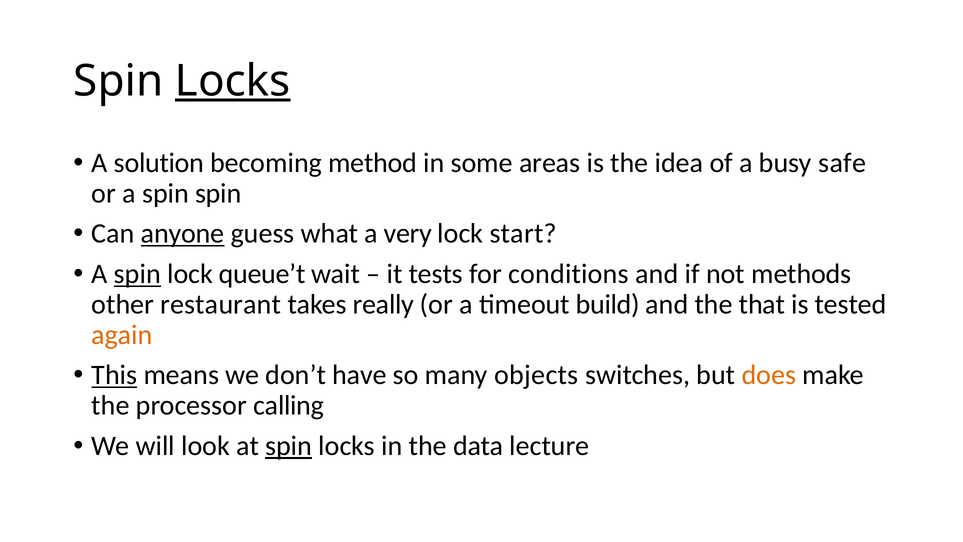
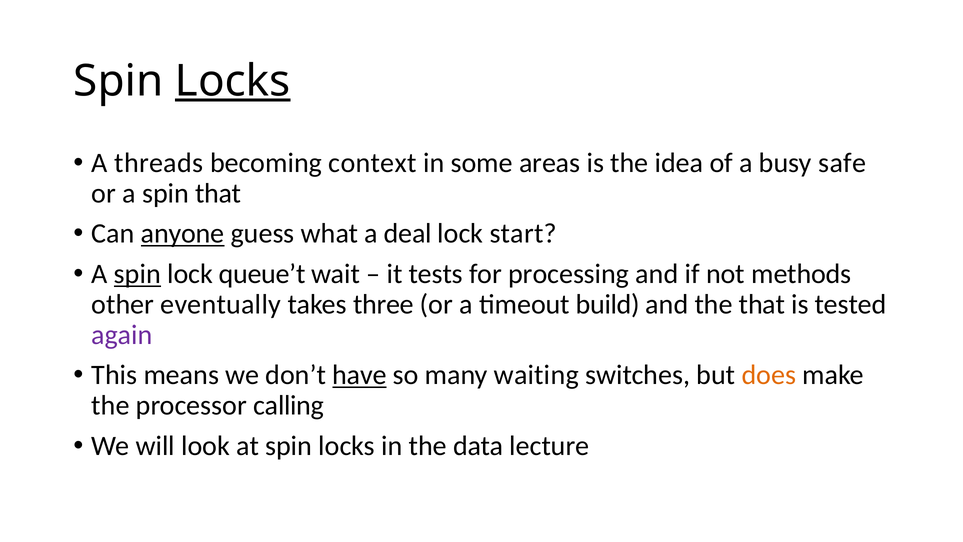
solution: solution -> threads (159, 163)
method: method -> context (372, 163)
spin spin: spin -> that (218, 193)
very: very -> deal (408, 234)
conditions: conditions -> processing (569, 274)
restaurant: restaurant -> eventually (221, 304)
really: really -> three (383, 304)
again colour: orange -> purple (122, 335)
This underline: present -> none (114, 375)
have underline: none -> present (359, 375)
objects: objects -> waiting (536, 375)
spin underline: present -> none (289, 446)
